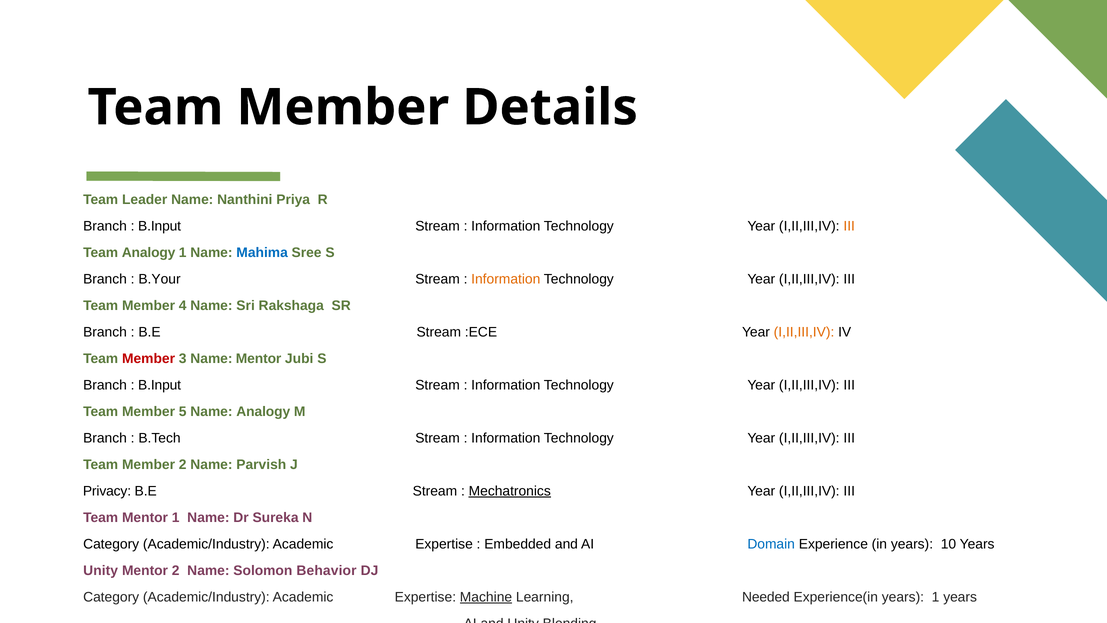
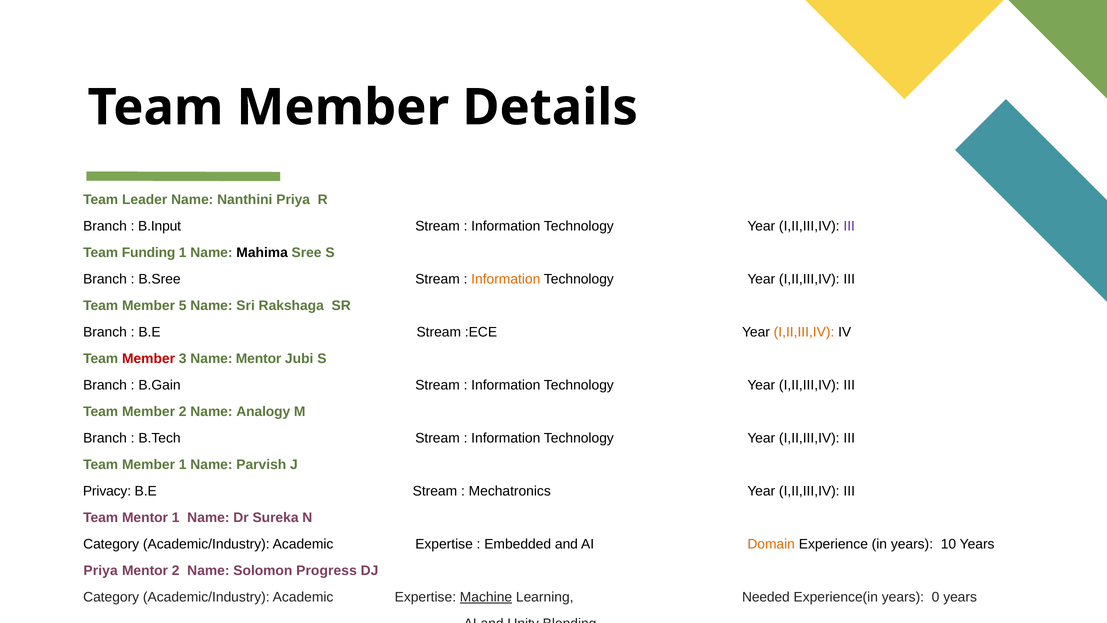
III colour: orange -> purple (849, 226)
Team Analogy: Analogy -> Funding (149, 253)
Mahima colour: blue -> black (262, 253)
B.Your: B.Your -> B.Sree (160, 279)
4: 4 -> 5 (183, 306)
B.Input: B.Input -> B.Gain (160, 385)
Member 5: 5 -> 2 (183, 411)
Member 2: 2 -> 1 (183, 464)
Mechatronics underline: present -> none (510, 491)
Domain colour: blue -> orange (771, 544)
Unity: Unity -> Priya (101, 570)
Behavior: Behavior -> Progress (327, 570)
years 1: 1 -> 0 (935, 597)
